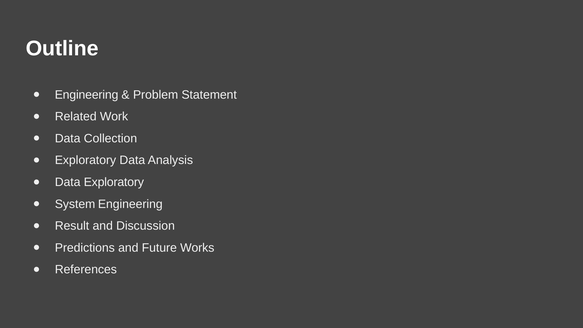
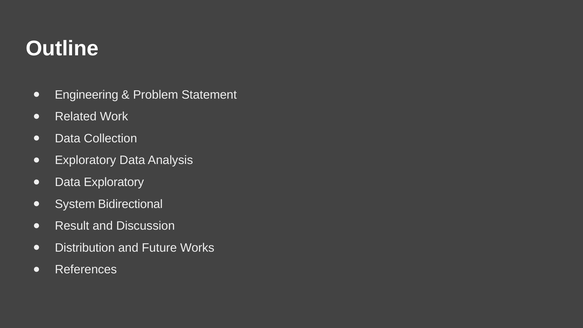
System Engineering: Engineering -> Bidirectional (130, 204)
Predictions: Predictions -> Distribution (85, 248)
